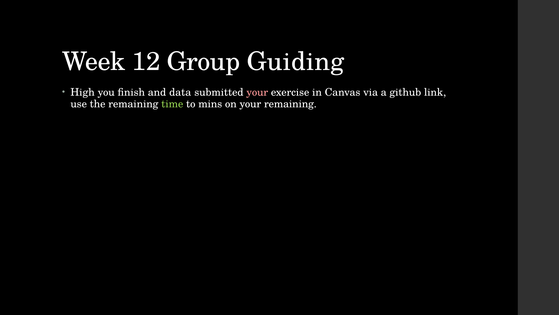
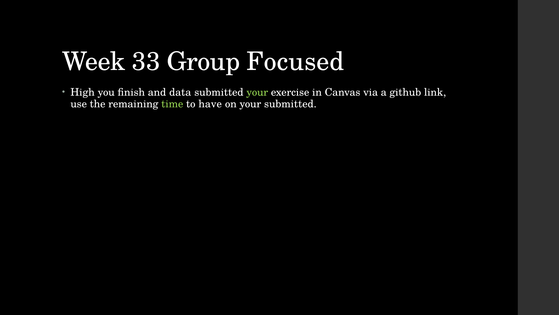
12: 12 -> 33 (146, 61)
Guiding: Guiding -> Focused (295, 61)
your colour: pink -> light green (257, 92)
mins: mins -> have (210, 104)
your remaining: remaining -> submitted (290, 104)
